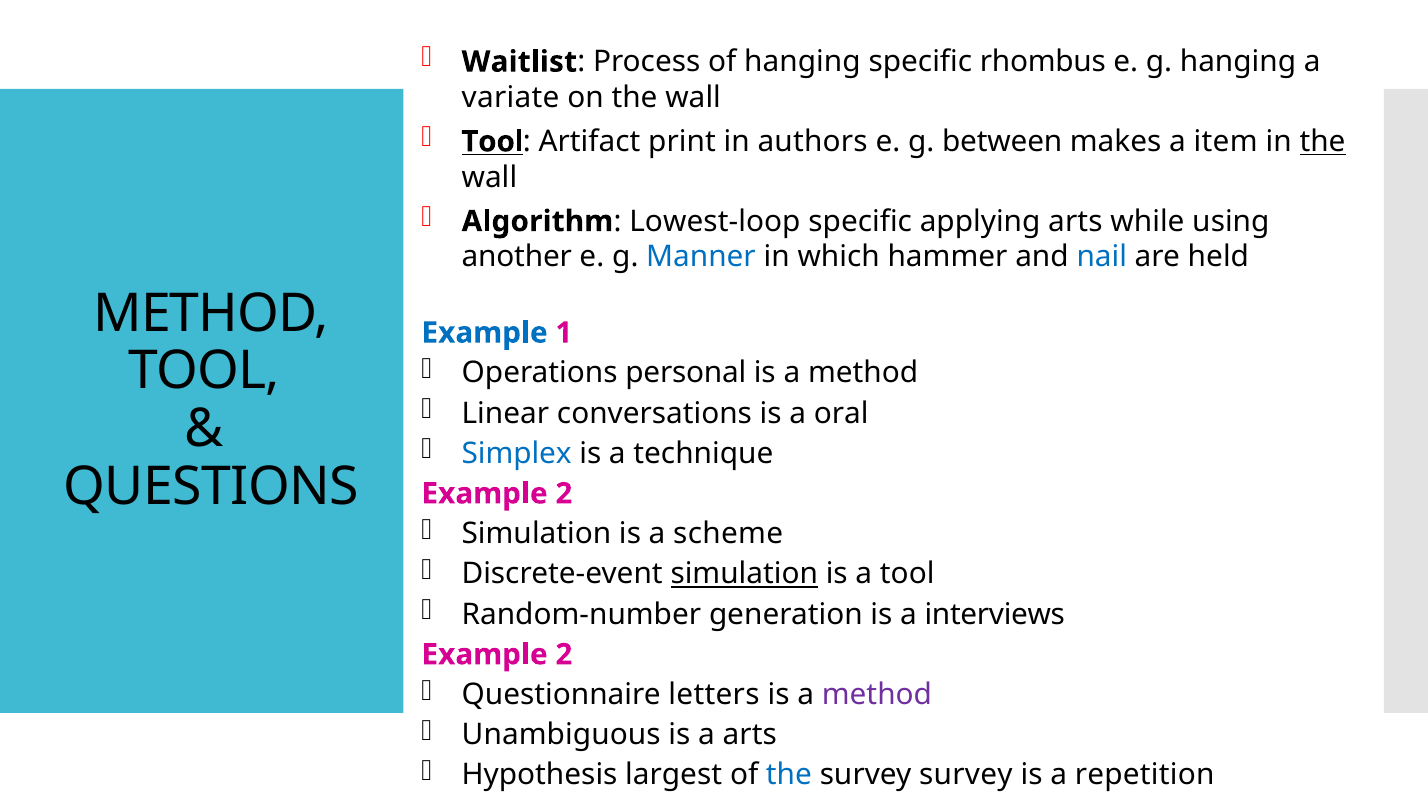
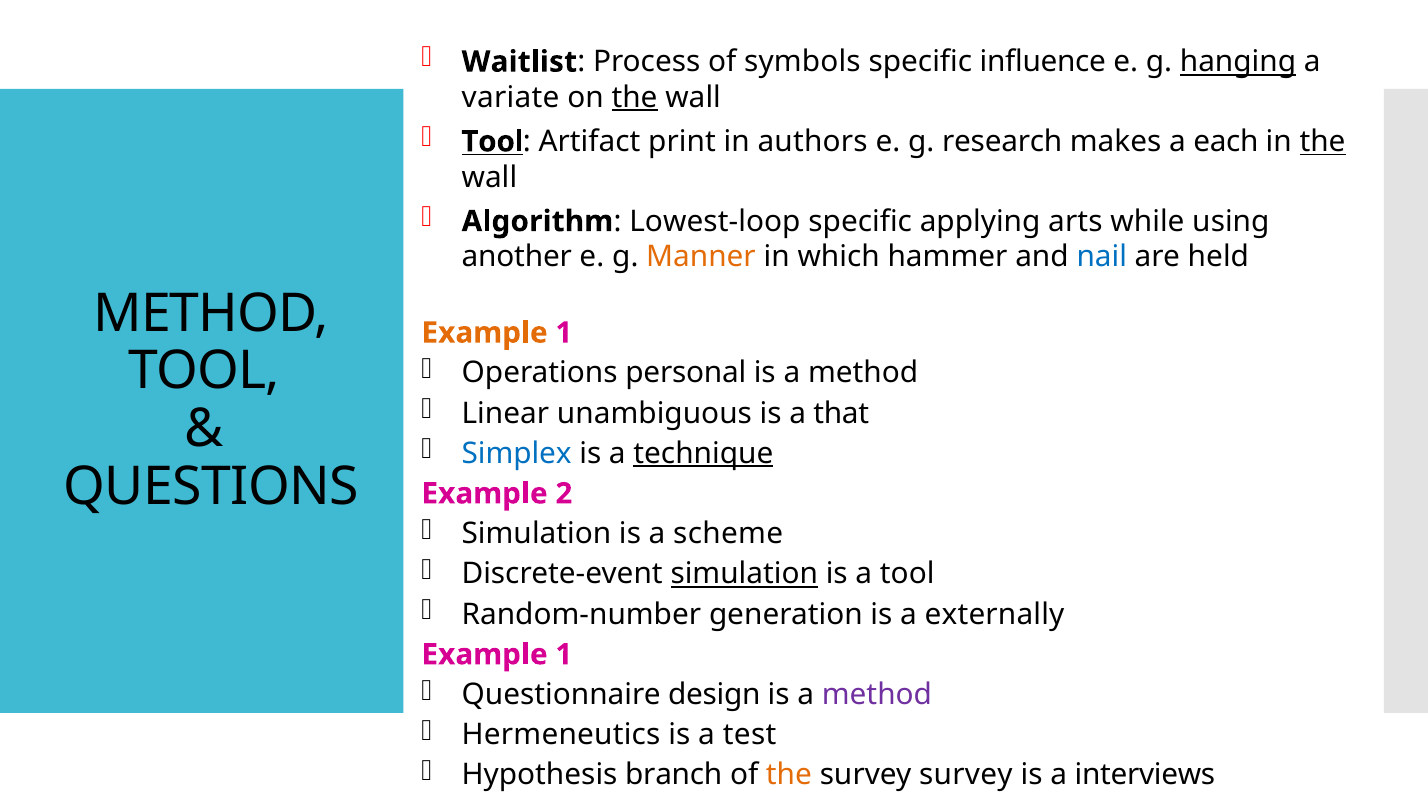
of hanging: hanging -> symbols (802, 62)
rhombus: rhombus -> influence (1043, 62)
hanging underline: none -> present (1238, 62)
the underline: none -> present (635, 98)
between: between -> research (1002, 142)
item: item -> each (1226, 142)
Manner colour: blue -> orange (701, 257)
Example colour: blue -> orange (485, 333)
conversations: conversations -> unambiguous (654, 413)
oral: oral -> that (841, 413)
technique underline: none -> present (703, 454)
interviews: interviews -> externally (995, 614)
2: 2 -> 1 (564, 655)
letters: letters -> design (714, 695)
Unambiguous: Unambiguous -> Hermeneutics (561, 735)
a arts: arts -> test (750, 735)
largest: largest -> branch (674, 775)
the colour: blue -> orange (789, 775)
repetition: repetition -> interviews (1145, 775)
